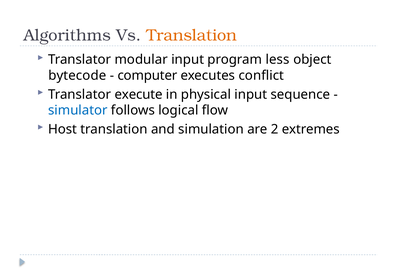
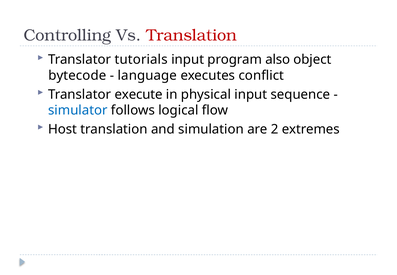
Algorithms: Algorithms -> Controlling (67, 35)
Translation colour: orange -> red (192, 35)
modular: modular -> tutorials (141, 60)
less: less -> also (278, 60)
computer: computer -> language (147, 75)
